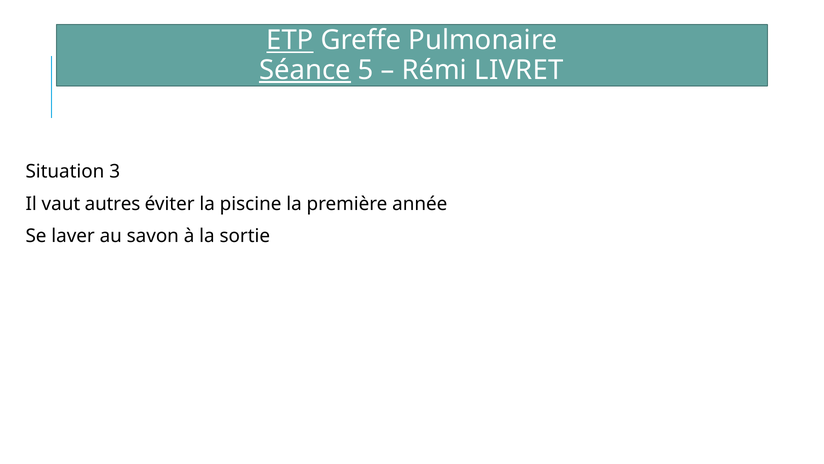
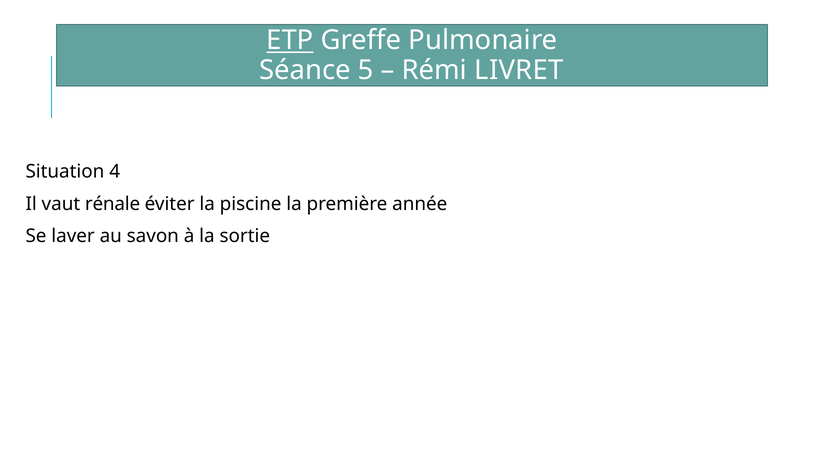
Séance underline: present -> none (305, 70)
3: 3 -> 4 (115, 171)
autres: autres -> rénale (113, 204)
